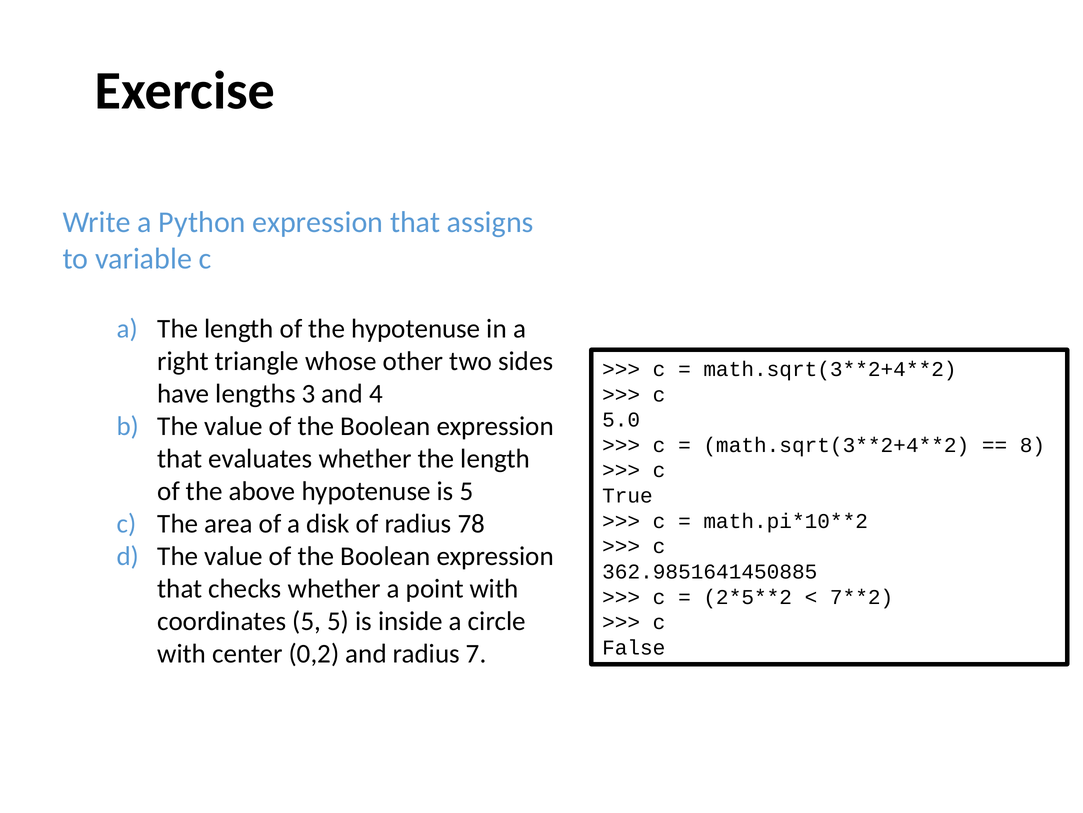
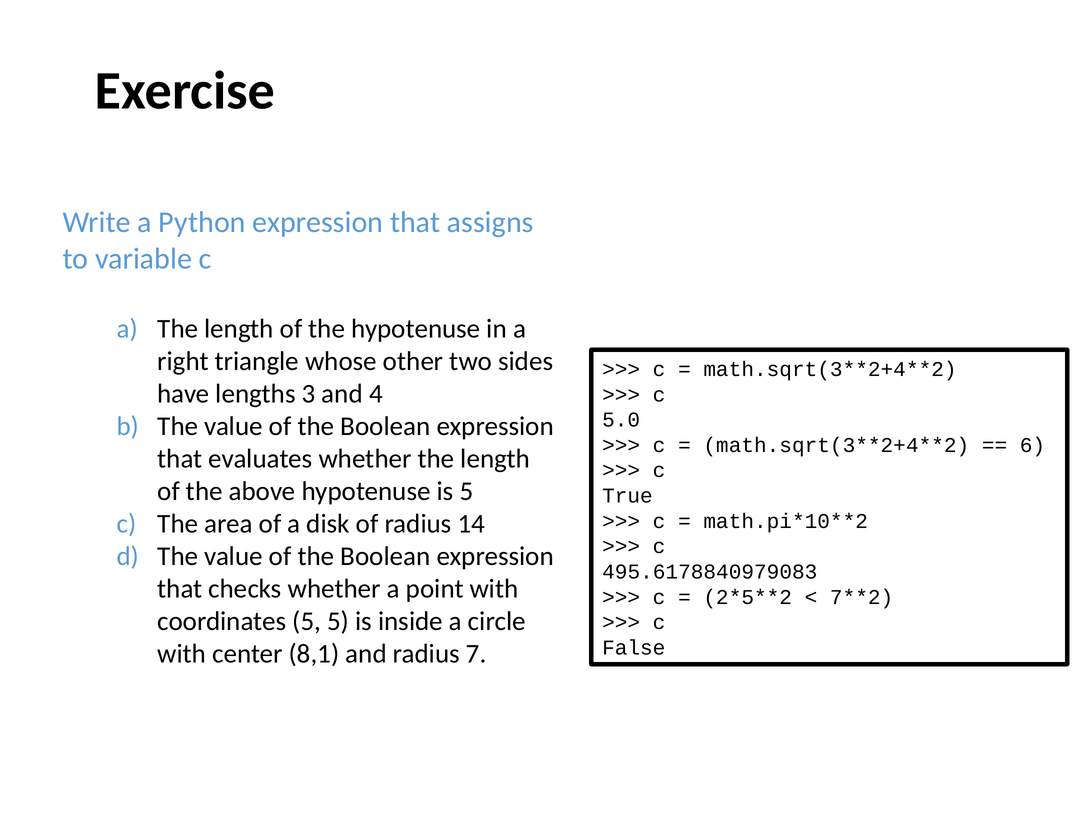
8: 8 -> 6 (1032, 445)
78: 78 -> 14 (471, 523)
362.9851641450885: 362.9851641450885 -> 495.6178840979083 (710, 571)
0,2: 0,2 -> 8,1 (314, 653)
